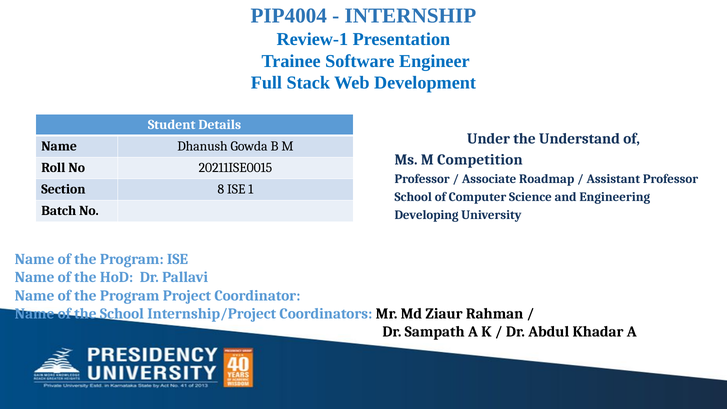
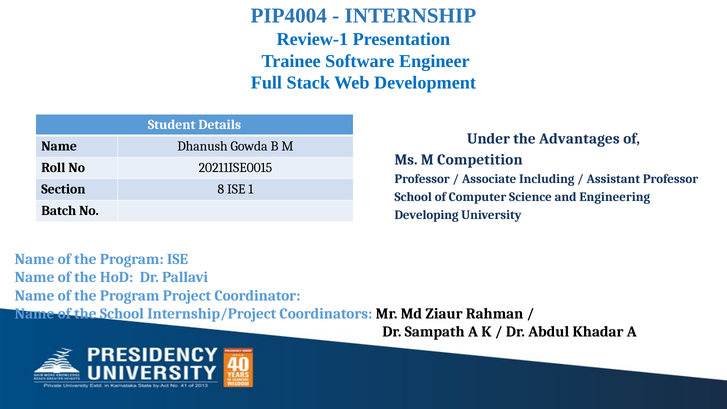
Understand: Understand -> Advantages (579, 139)
Roadmap: Roadmap -> Including (547, 179)
